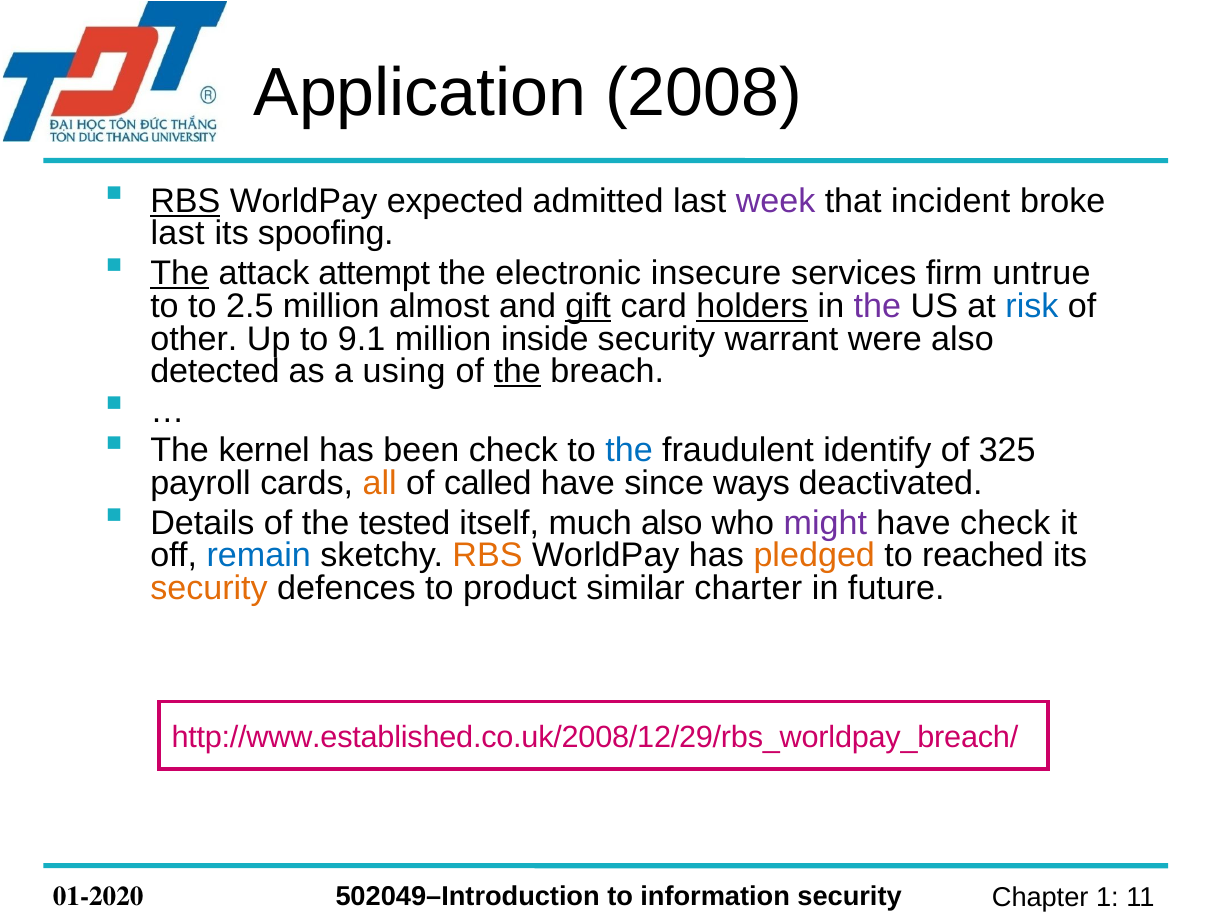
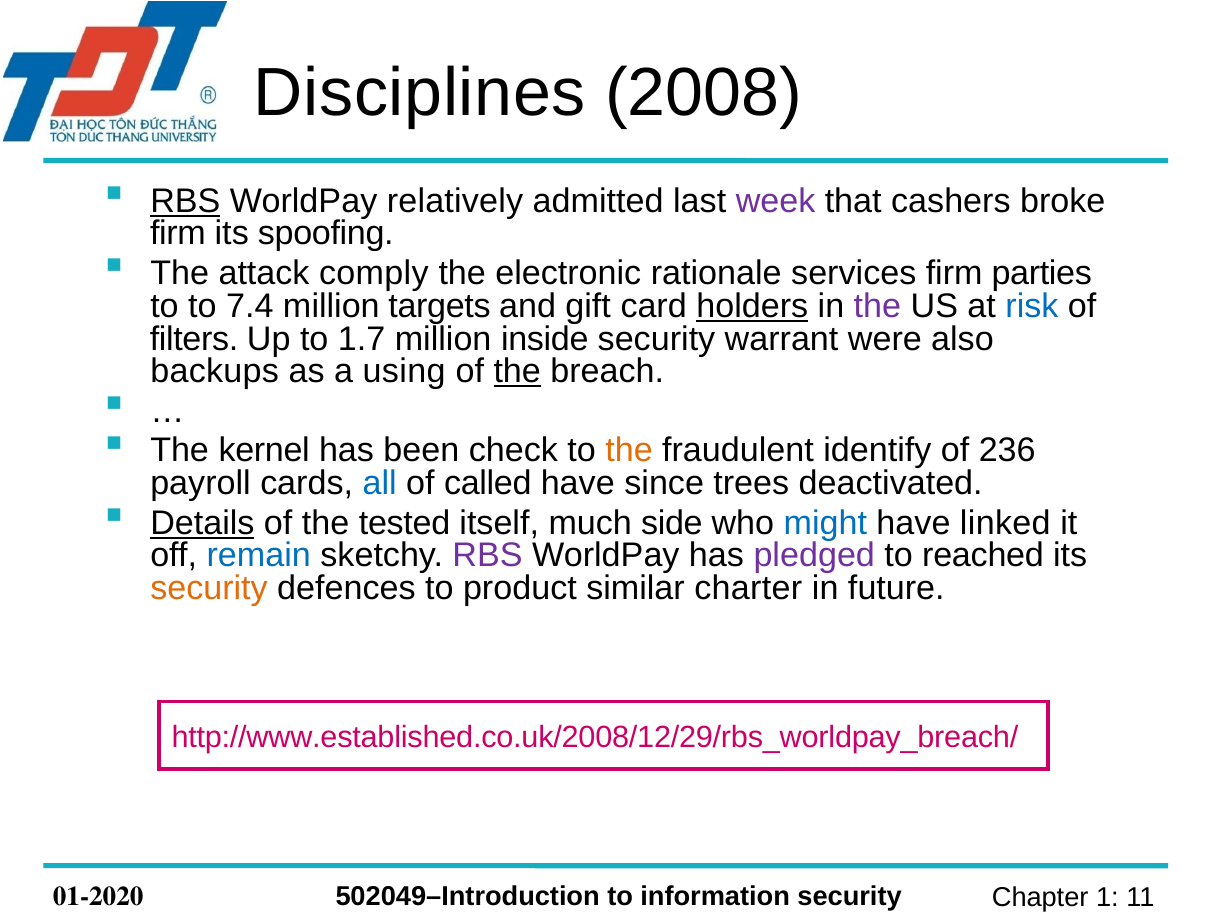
Application: Application -> Disciplines (420, 93)
expected: expected -> relatively (455, 201)
incident: incident -> cashers (951, 201)
last: last -> firm (178, 234)
The underline: present -> none (180, 273)
attempt: attempt -> comply (374, 273)
insecure: insecure -> rationale (716, 273)
untrue: untrue -> parties (1042, 273)
2.5: 2.5 -> 7.4 (250, 306)
almost: almost -> targets (440, 306)
gift underline: present -> none (588, 306)
other: other -> filters (194, 339)
9.1: 9.1 -> 1.7 (362, 339)
detected: detected -> backups (215, 372)
the colour: blue -> orange (629, 451)
325: 325 -> 236 (1007, 451)
all colour: orange -> blue (380, 484)
ways: ways -> trees (751, 484)
Details underline: none -> present (202, 523)
much also: also -> side (672, 523)
might colour: purple -> blue (825, 523)
have check: check -> linked (1005, 523)
RBS colour: orange -> purple (487, 556)
pledged colour: orange -> purple (814, 556)
